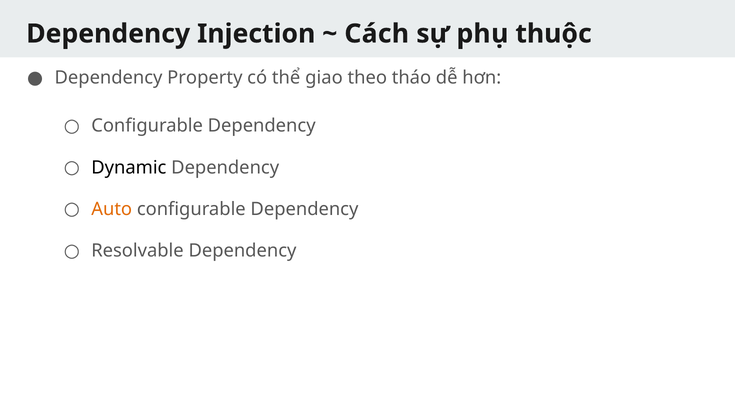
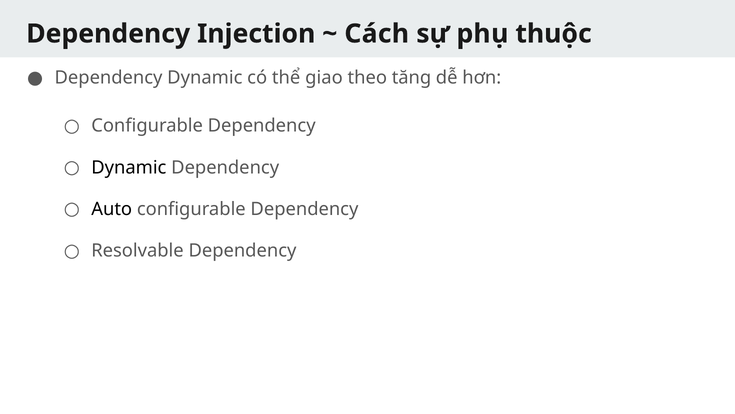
Dependency Property: Property -> Dynamic (205, 78)
tháo: tháo -> tăng (411, 78)
Auto colour: orange -> black (112, 209)
